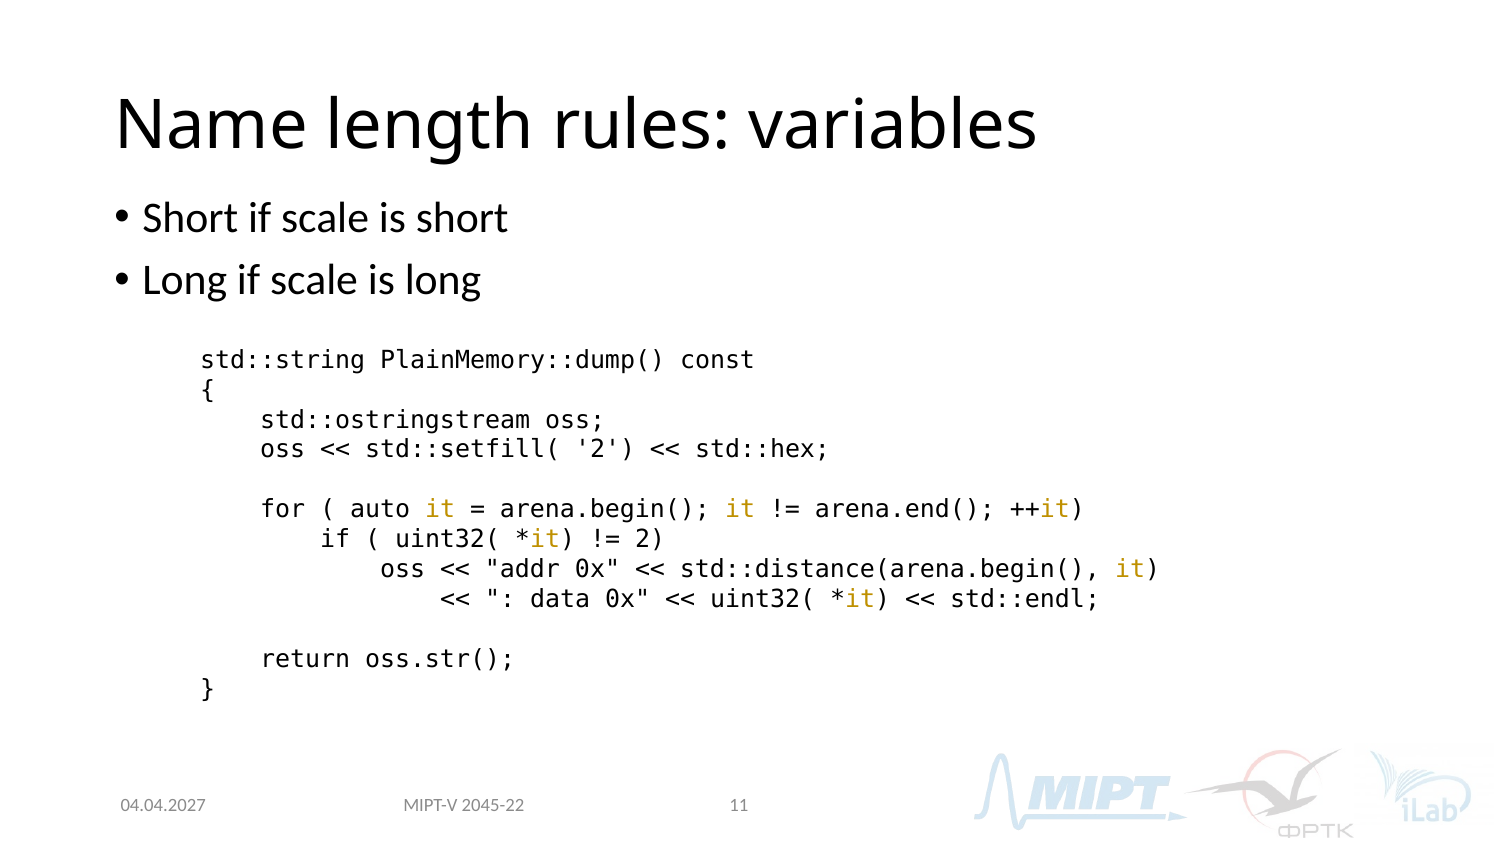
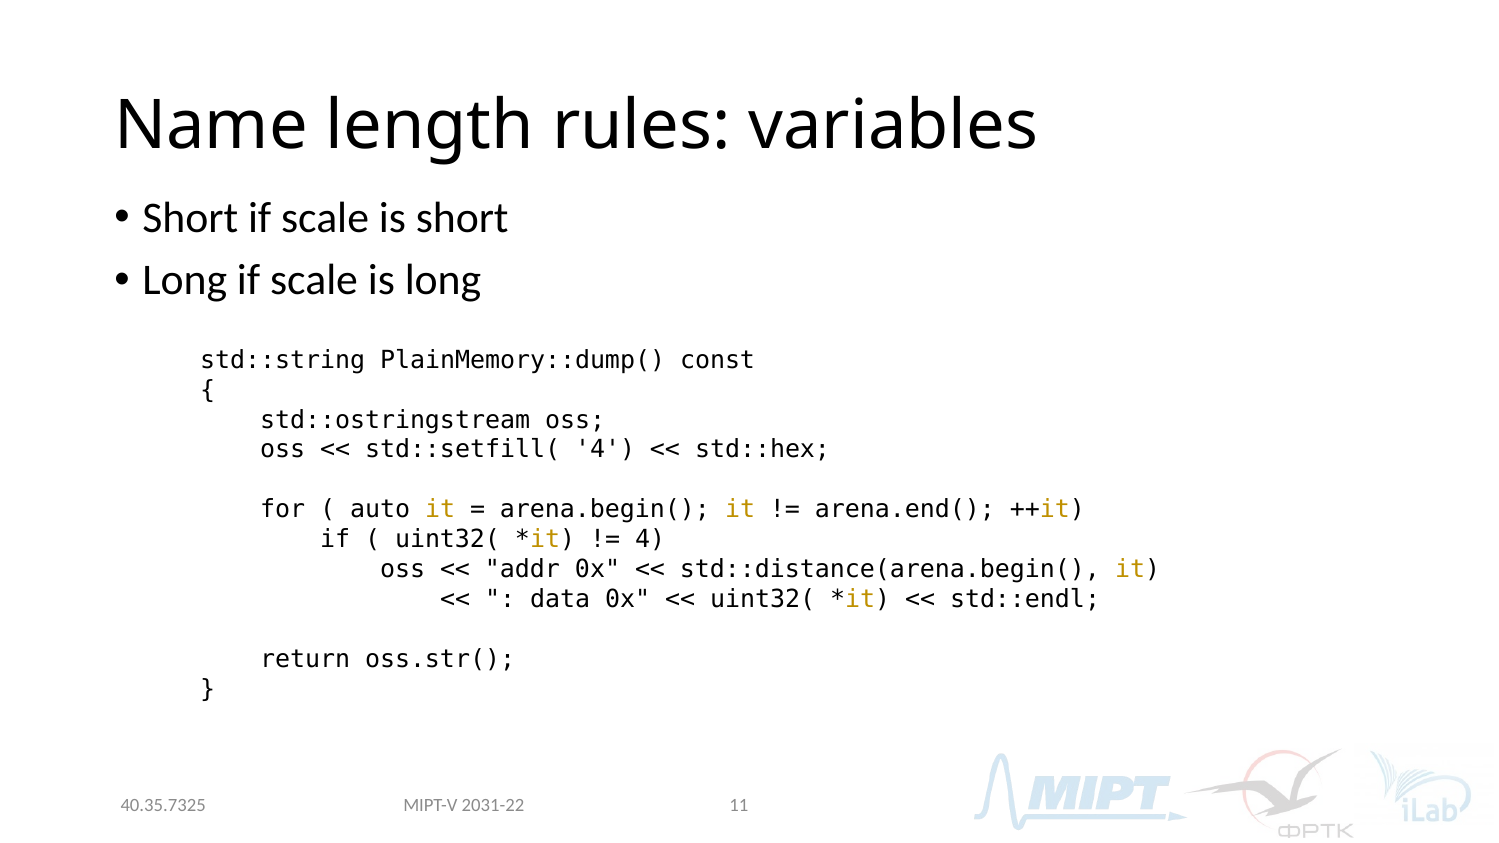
std::setfill( 2: 2 -> 4 (605, 450)
2: 2 -> 4 (650, 540)
2045-22: 2045-22 -> 2031-22 (493, 805)
04.04.2027: 04.04.2027 -> 40.35.7325 (163, 805)
